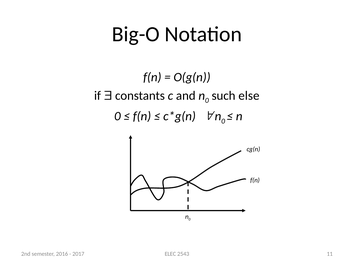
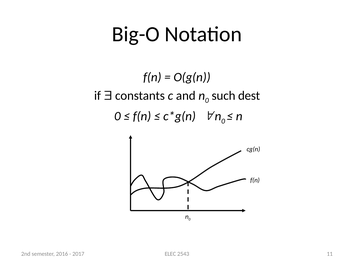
else: else -> dest (249, 95)
